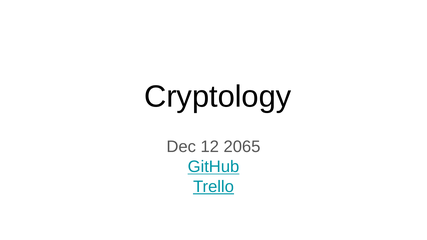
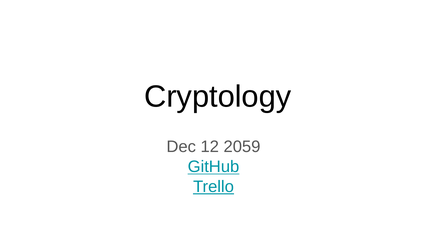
2065: 2065 -> 2059 (242, 147)
